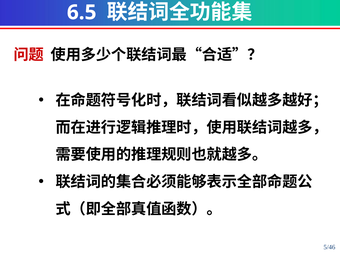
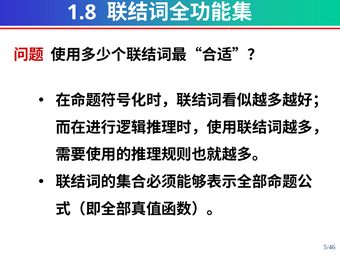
6.5: 6.5 -> 1.8 (82, 12)
